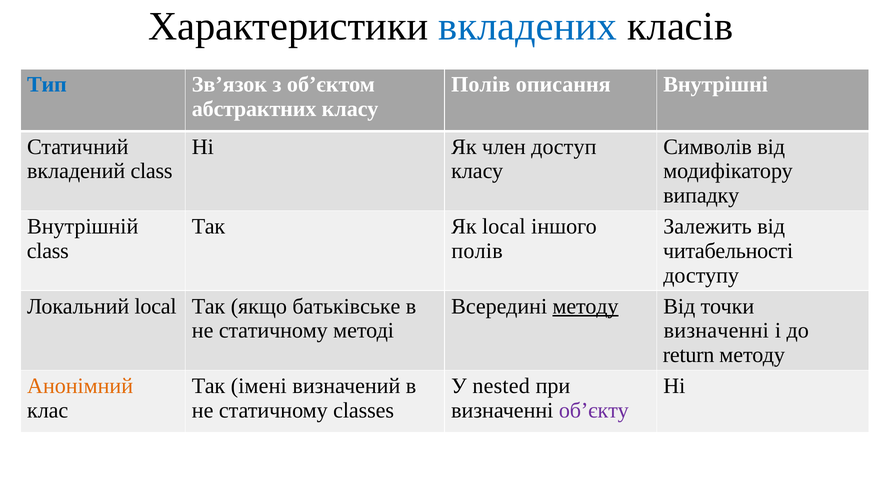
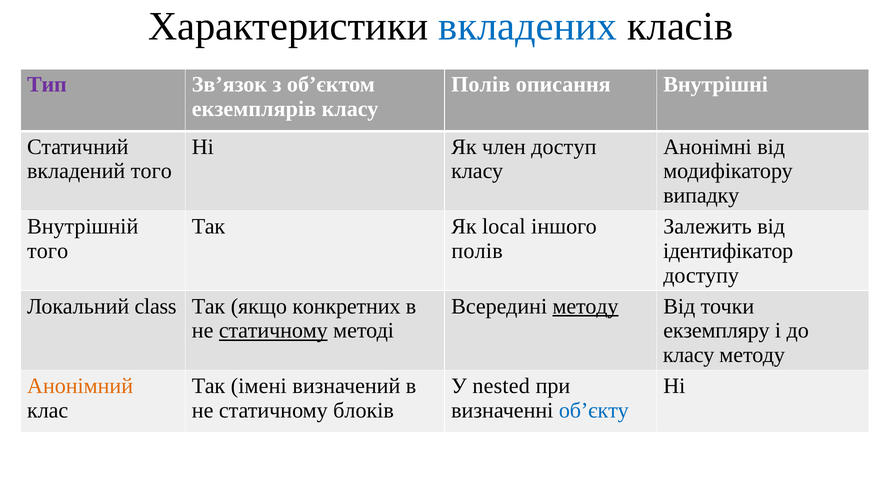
Тип colour: blue -> purple (47, 85)
абстрактних: абстрактних -> екземплярів (254, 109)
Символів: Символів -> Анонімні (708, 147)
вкладений class: class -> того (151, 171)
class: class -> того (48, 251)
читабельності: читабельності -> ідентифікатор (728, 251)
Локальний local: local -> class (156, 306)
батьківське: батьківське -> конкретних (346, 306)
статичному underline: none -> present (273, 331)
визначенні: визначенні -> екземпляру (716, 331)
return: return -> класу (689, 355)
classes: classes -> блоків (364, 410)
об’єкту colour: purple -> blue (594, 410)
